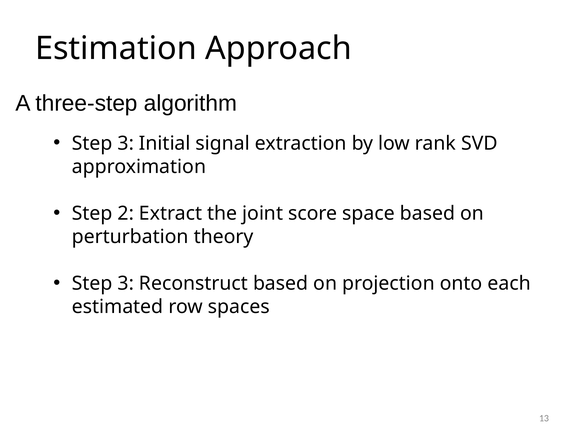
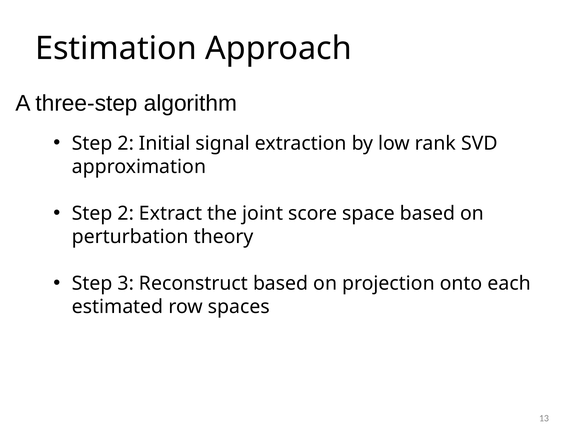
3: 3 -> 2 (126, 143)
